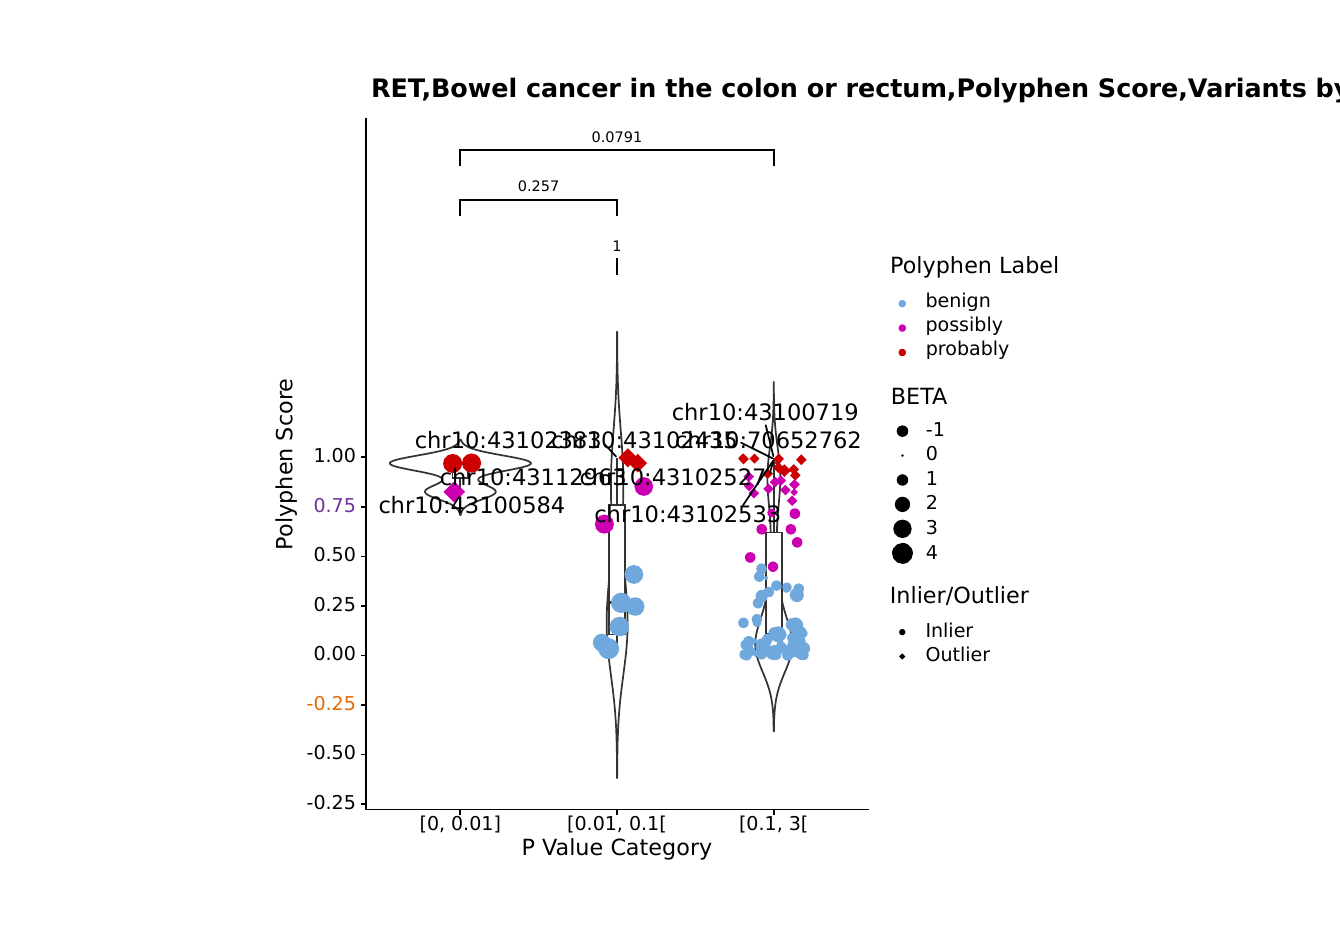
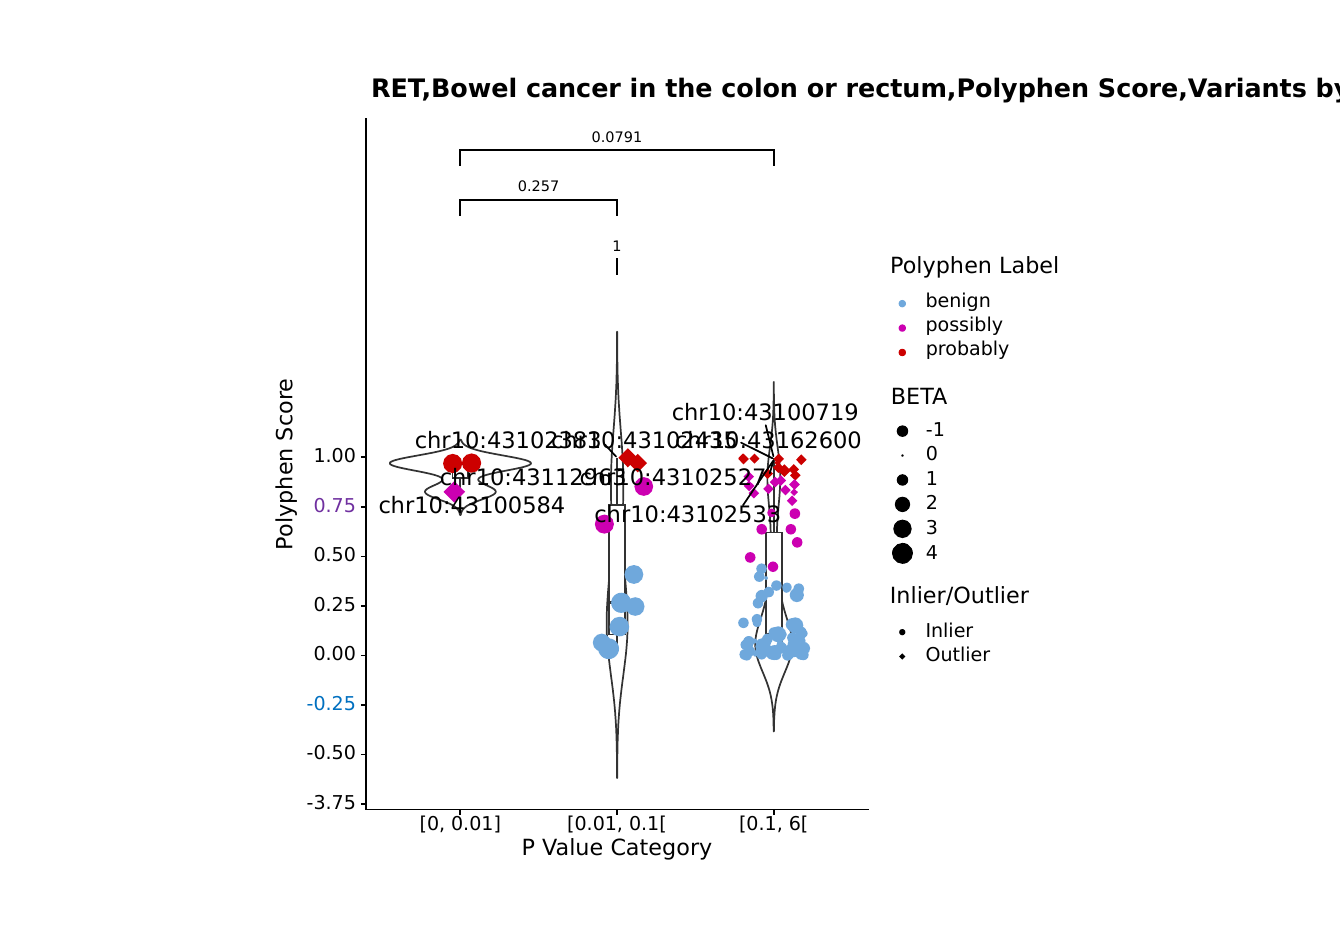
chr10:70652762: chr10:70652762 -> chr10:43162600 (768, 441)
-0.25 colour: orange -> blue (331, 704)
-0.25: -0.25 -> -3.75 (331, 803)
3[: 3[ -> 6[ (799, 824)
